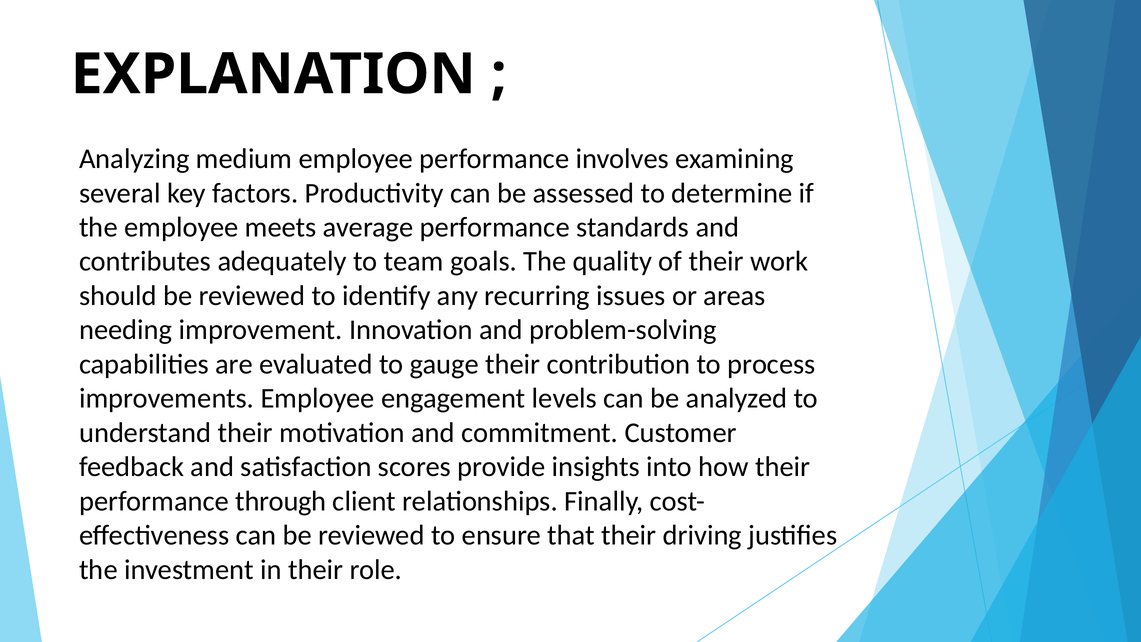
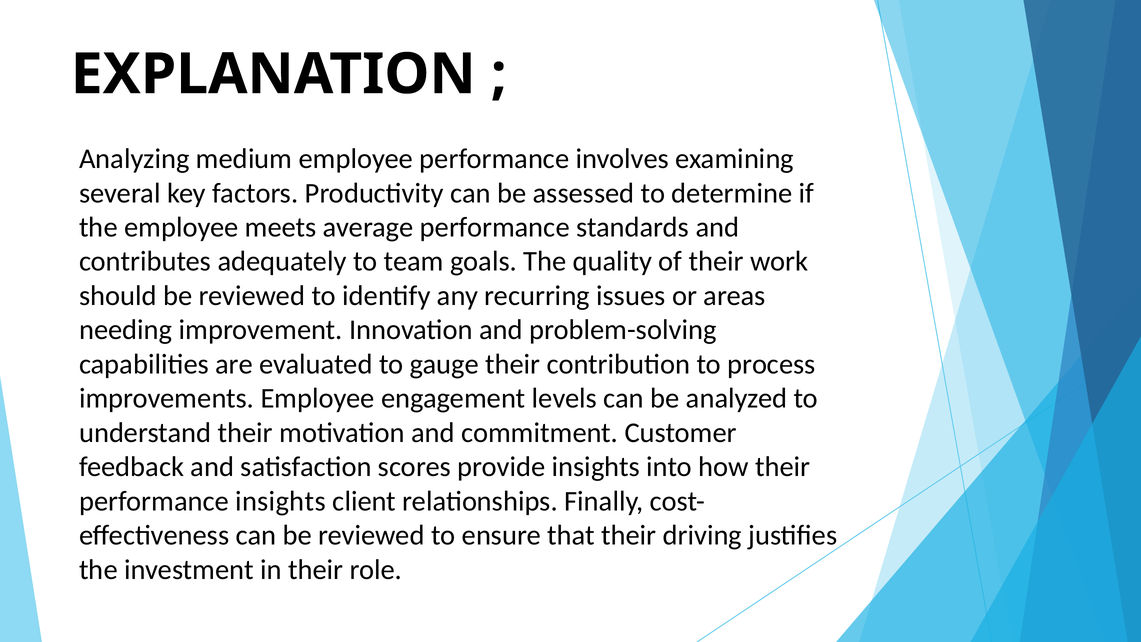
performance through: through -> insights (281, 501)
